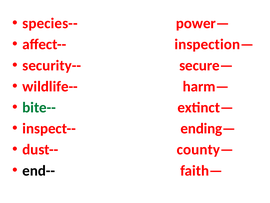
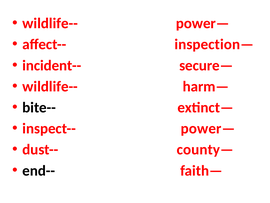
species--: species-- -> wildlife-- (50, 23)
security--: security-- -> incident-- (52, 65)
bite-- colour: green -> black (39, 107)
inspect-- ending—: ending— -> power— (208, 128)
